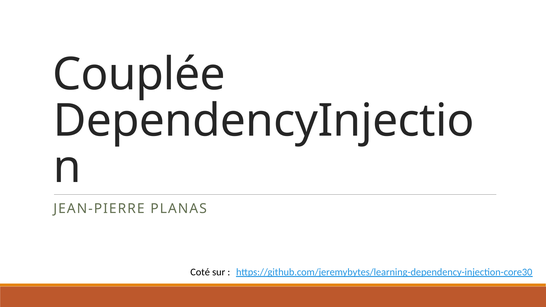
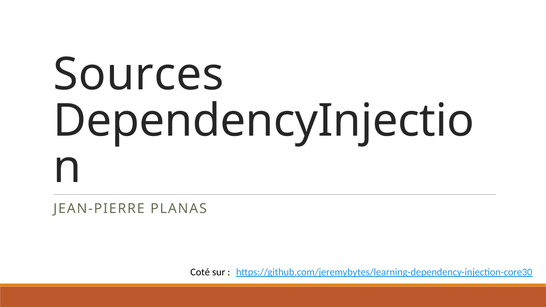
Couplée: Couplée -> Sources (139, 75)
